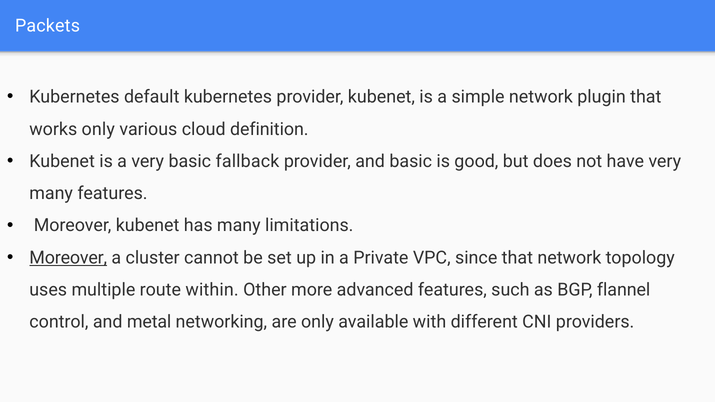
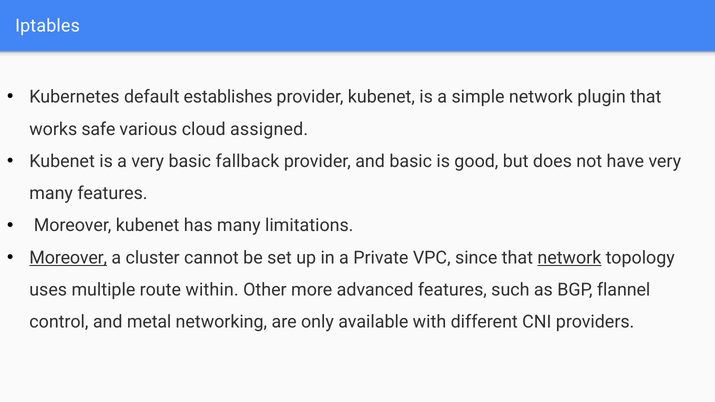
Packets: Packets -> Iptables (48, 26)
default kubernetes: kubernetes -> establishes (228, 97)
works only: only -> safe (98, 129)
definition: definition -> assigned (269, 129)
network underline: none -> present (569, 258)
